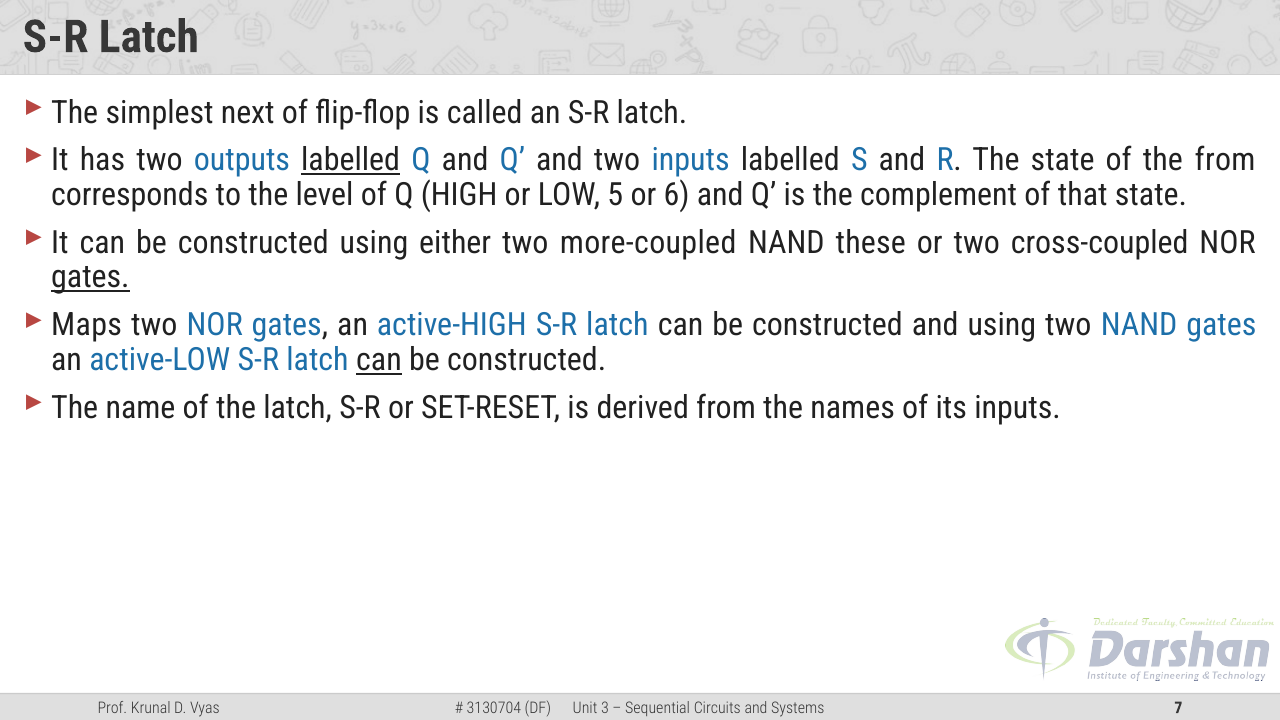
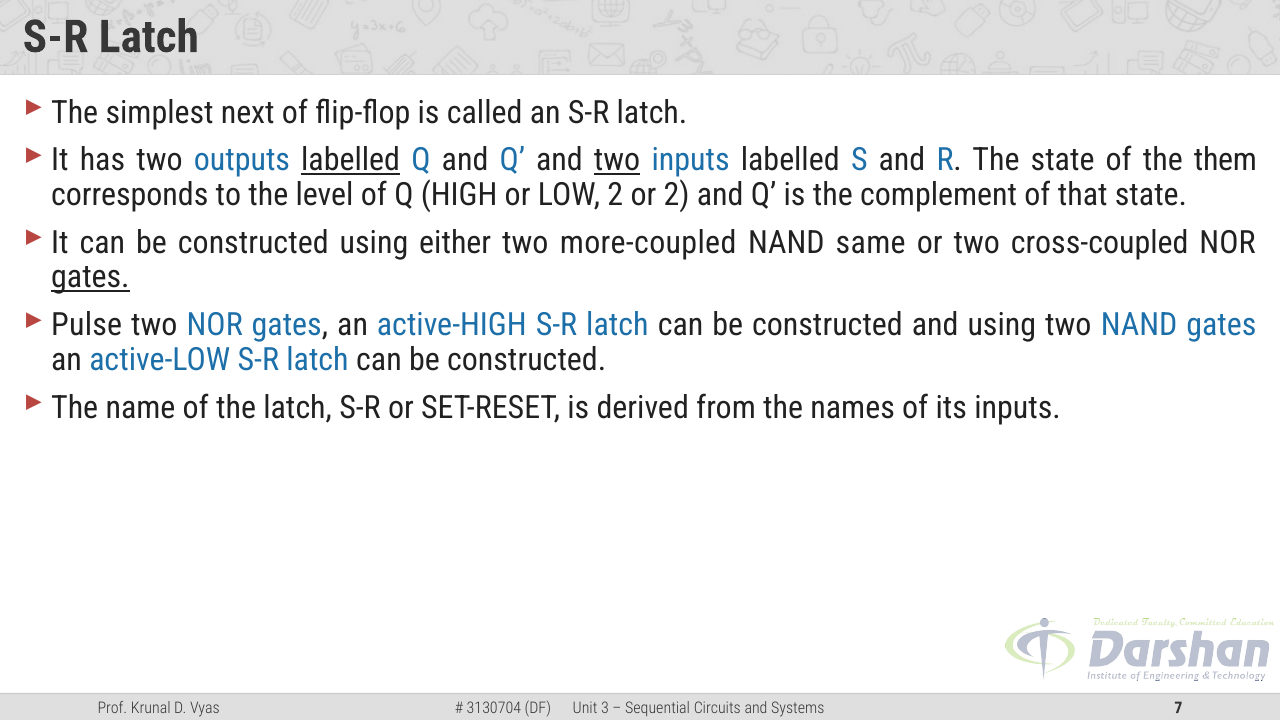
two underline: none -> present (617, 160)
the from: from -> them (1225, 160)
LOW 5: 5 -> 2 (615, 195)
or 6: 6 -> 2 (677, 195)
these: these -> same (871, 243)
Maps: Maps -> Pulse (87, 325)
can underline: present -> none (379, 360)
